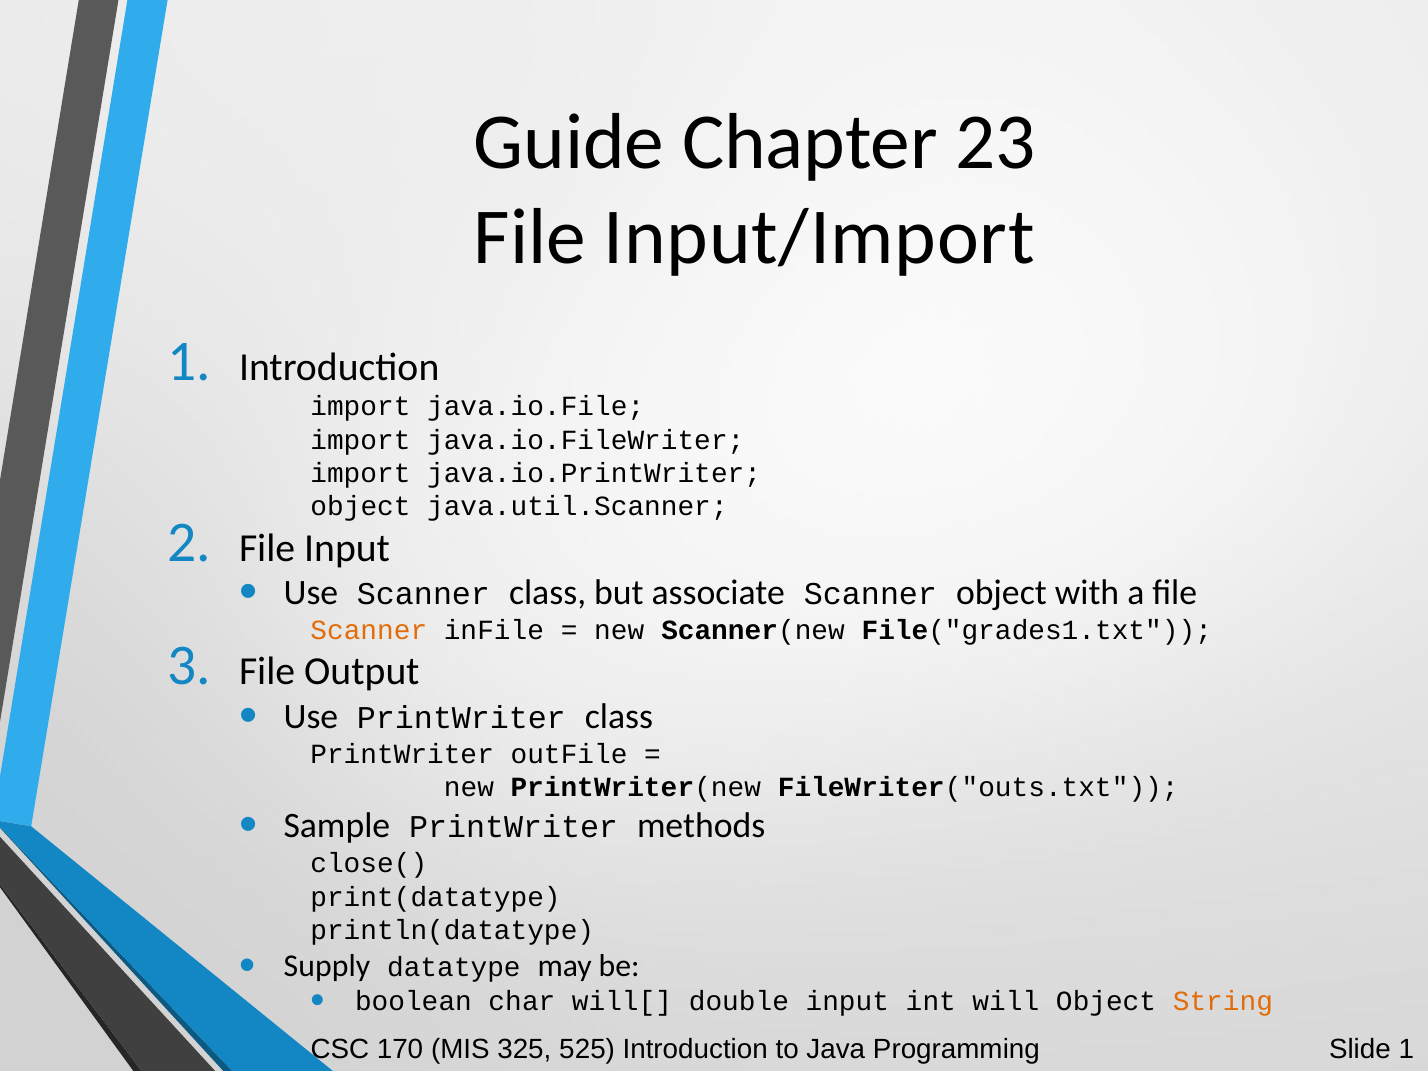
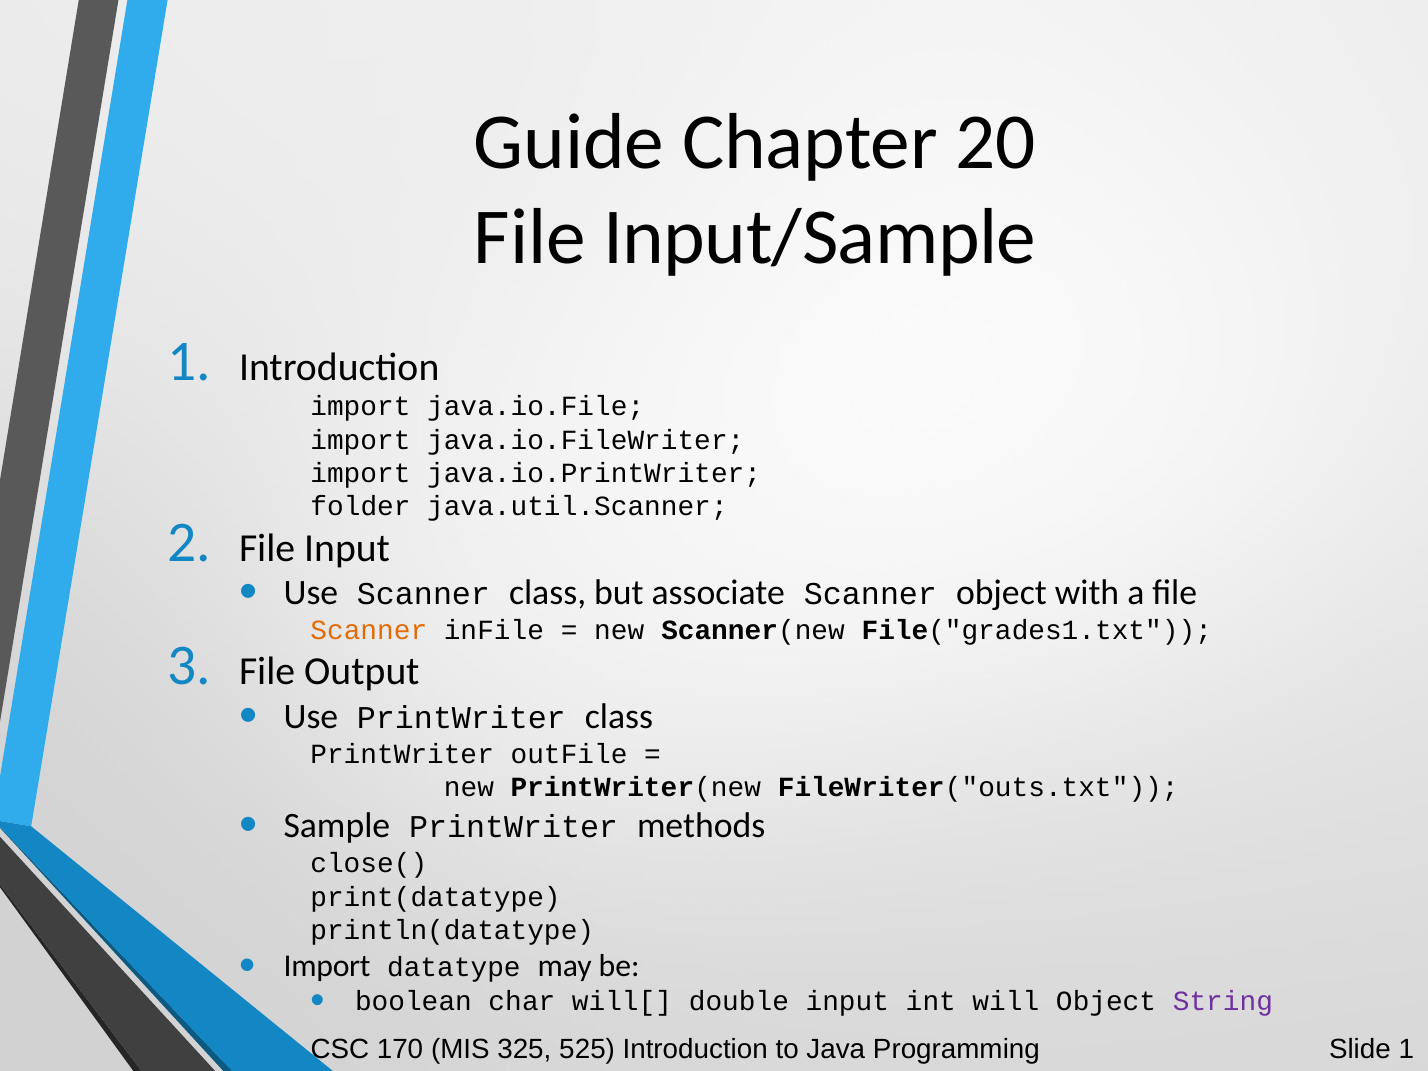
23: 23 -> 20 (996, 142)
Input/Import: Input/Import -> Input/Sample (820, 237)
object: object -> folder (360, 507)
Supply: Supply -> Import (327, 966)
String colour: orange -> purple (1223, 1002)
